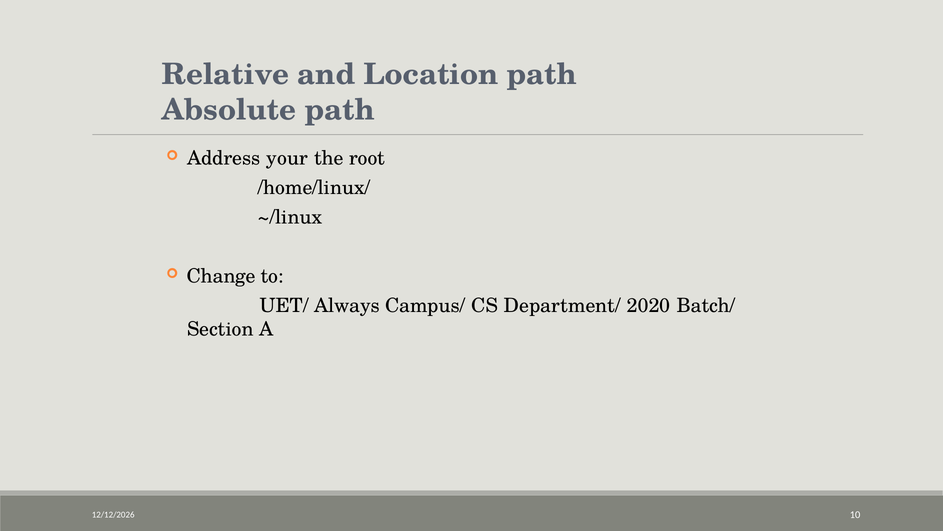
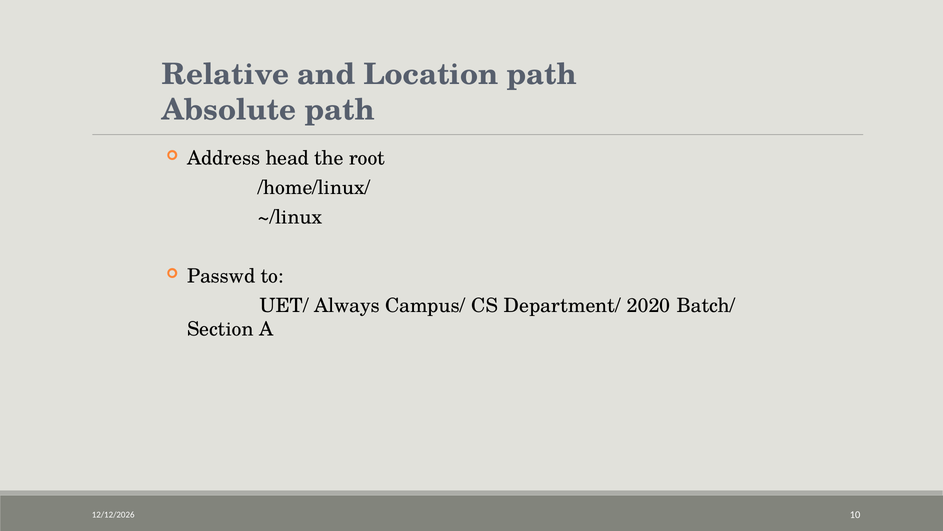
your: your -> head (287, 158)
Change: Change -> Passwd (221, 276)
